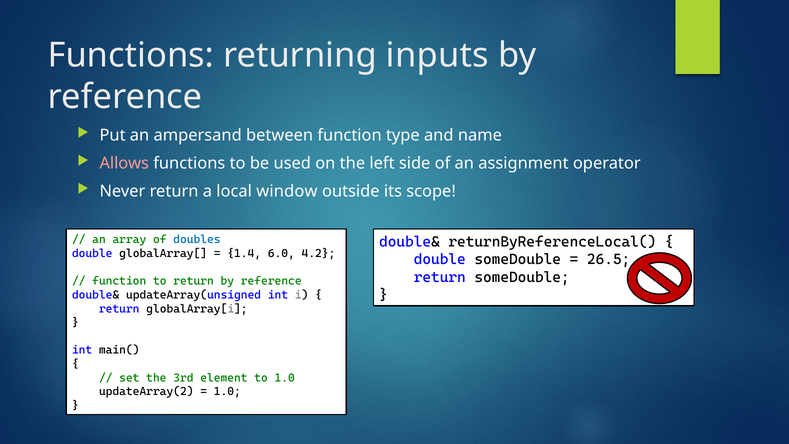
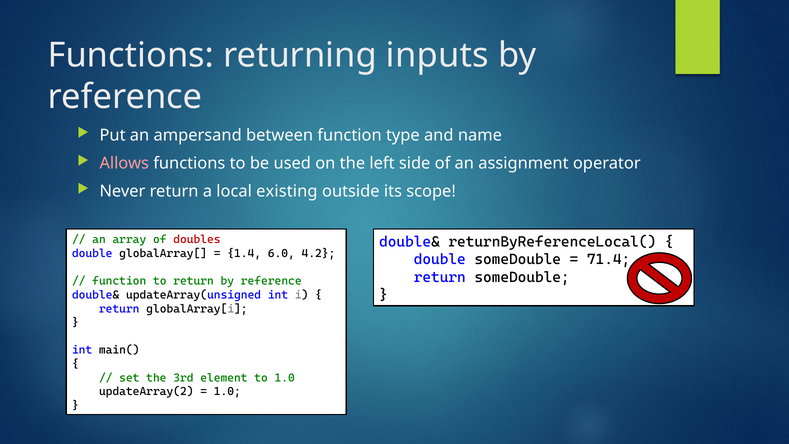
window: window -> existing (287, 191)
doubles colour: blue -> red (197, 240)
26.5: 26.5 -> 71.4 (609, 259)
